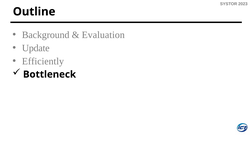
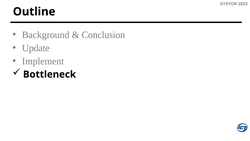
Evaluation: Evaluation -> Conclusion (103, 35)
Efficiently: Efficiently -> Implement (43, 61)
